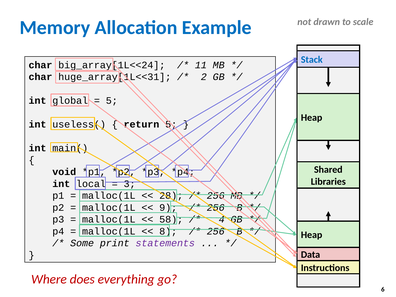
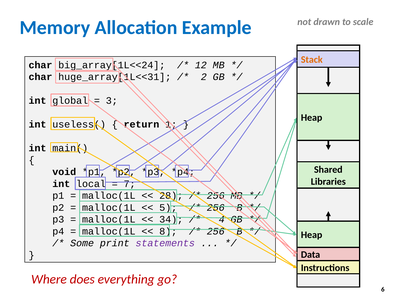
Stack colour: blue -> orange (312, 60)
11: 11 -> 12 (201, 65)
5: 5 -> 3 (112, 101)
return 5: 5 -> 1 (171, 124)
3: 3 -> 7 (130, 184)
9: 9 -> 5 (168, 208)
58: 58 -> 34 (171, 219)
